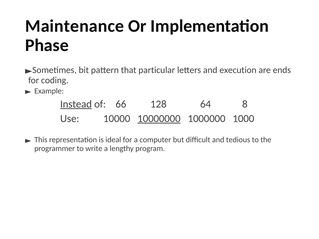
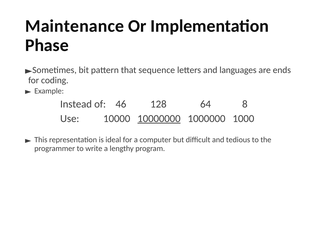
particular: particular -> sequence (157, 70)
execution: execution -> languages (238, 70)
Instead underline: present -> none (76, 104)
66: 66 -> 46 (121, 104)
